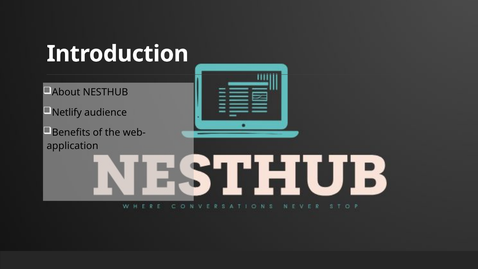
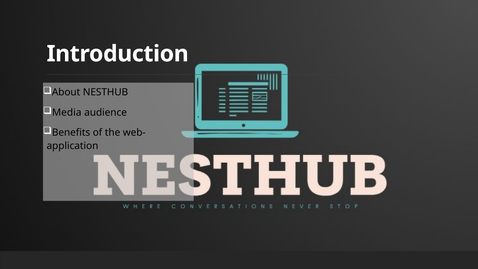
Netlify: Netlify -> Media (67, 112)
